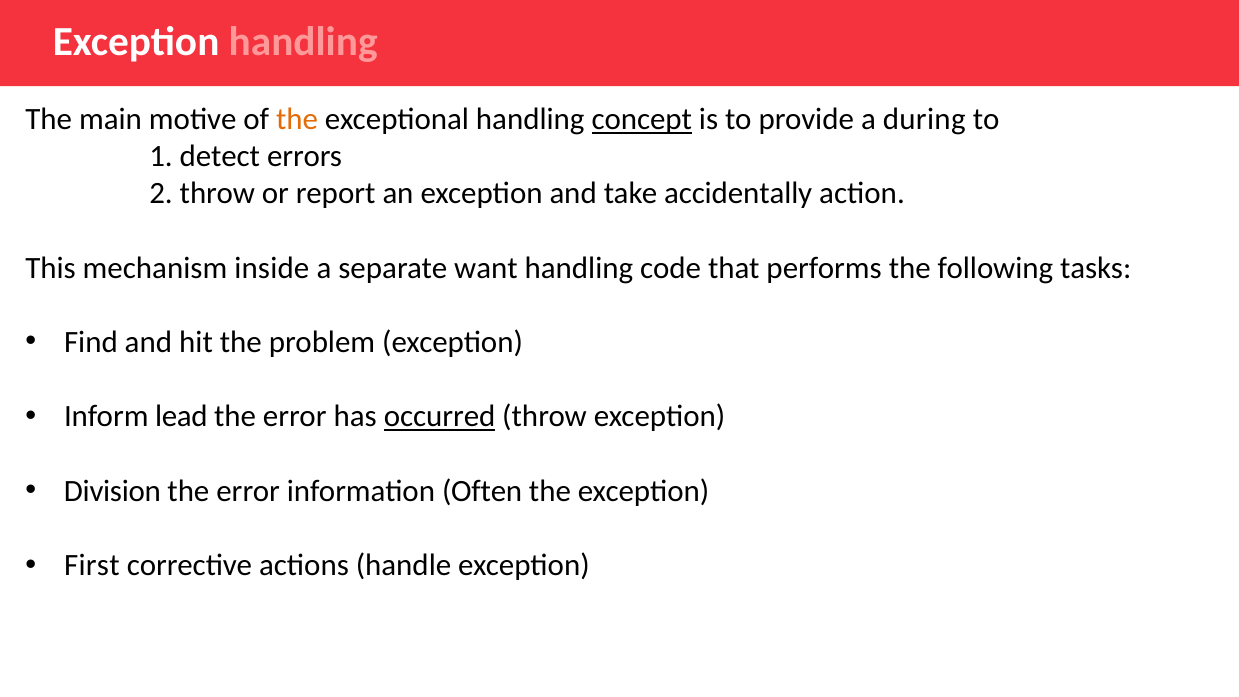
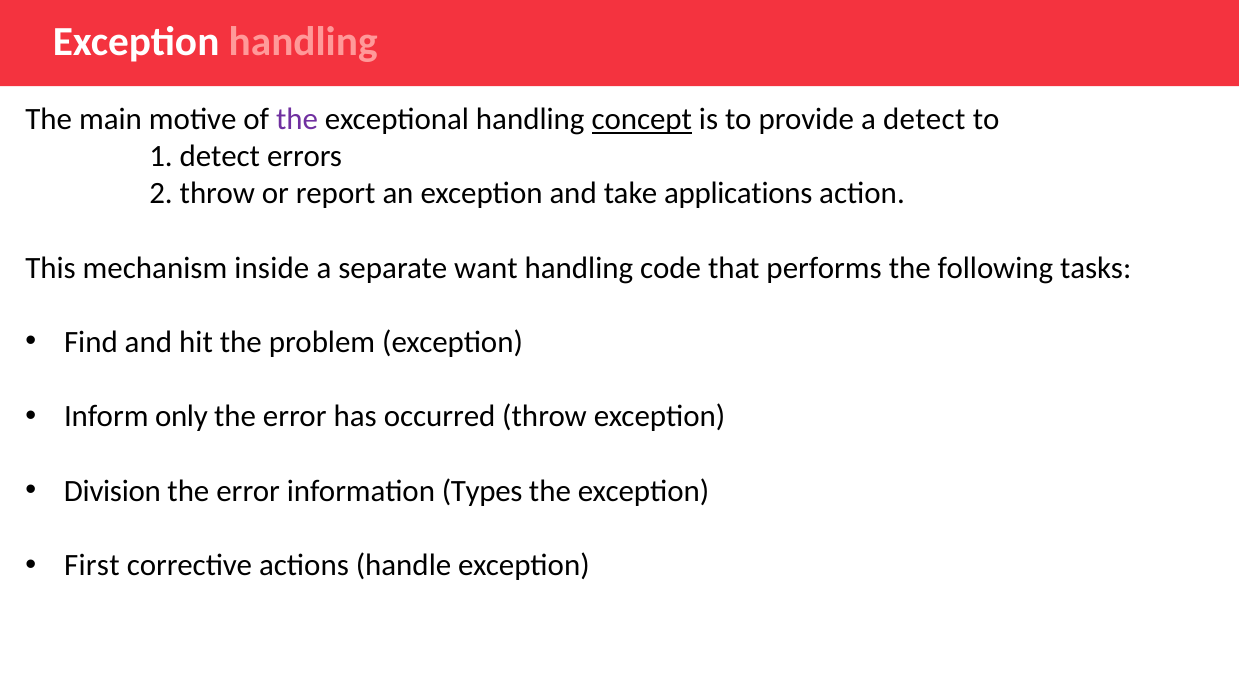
the colour: orange -> purple (297, 119)
a during: during -> detect (924, 119)
accidentally: accidentally -> applications (738, 194)
lead: lead -> only (181, 417)
occurred underline: present -> none (440, 417)
Often: Often -> Types (482, 491)
